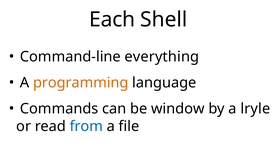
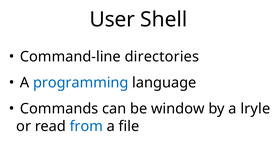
Each: Each -> User (112, 19)
everything: everything -> directories (162, 57)
programming colour: orange -> blue (81, 83)
